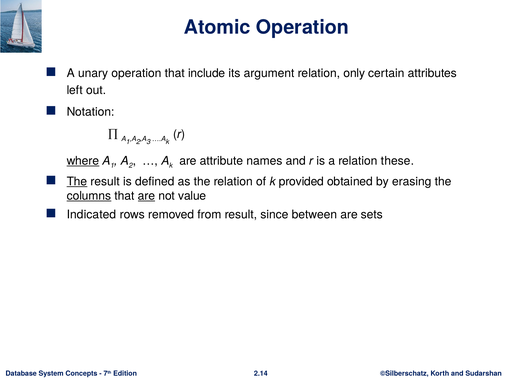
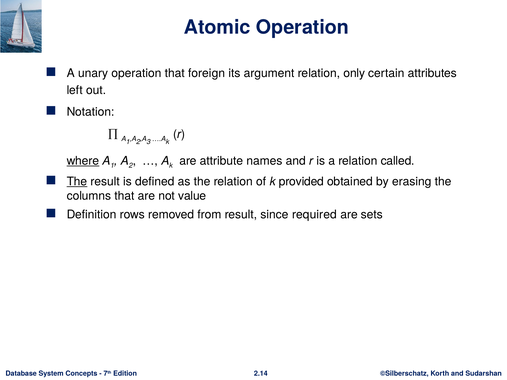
include: include -> foreign (207, 73)
these: these -> called (398, 161)
columns underline: present -> none (89, 196)
are underline: present -> none (146, 196)
Indicated: Indicated -> Definition (92, 215)
between: between -> required (314, 215)
